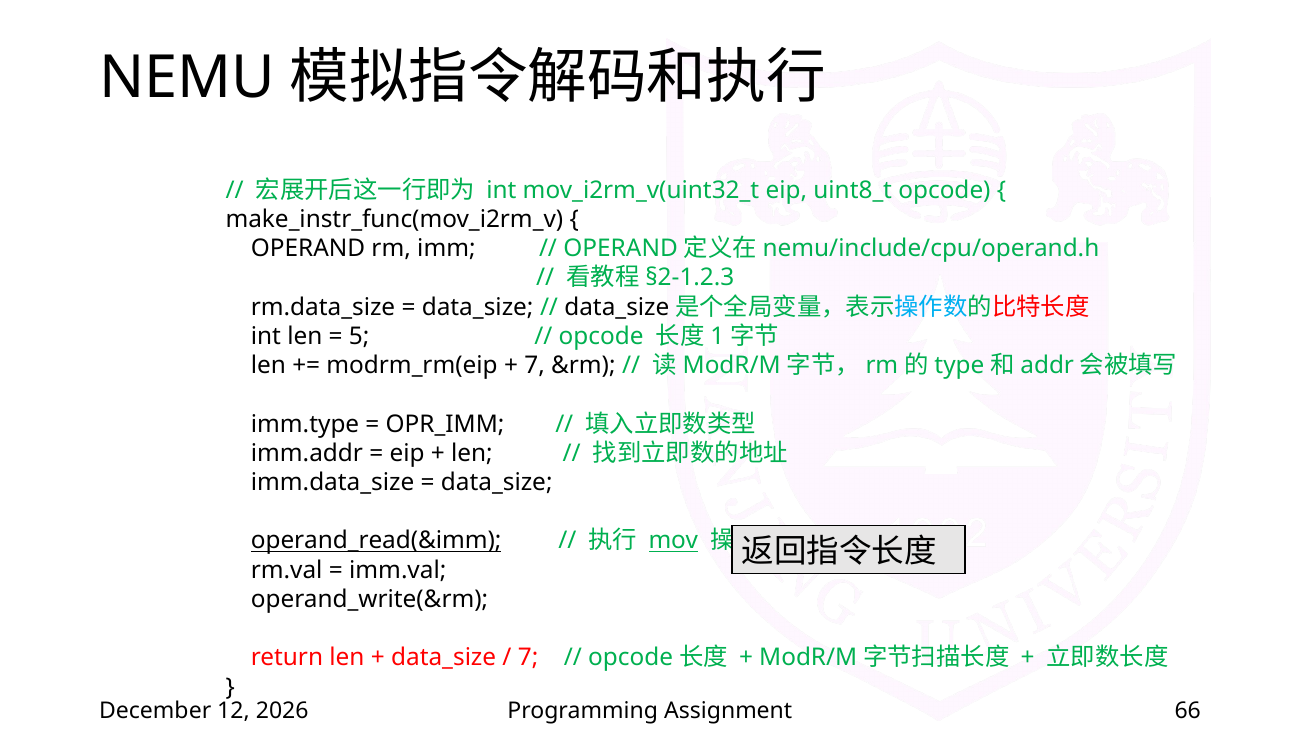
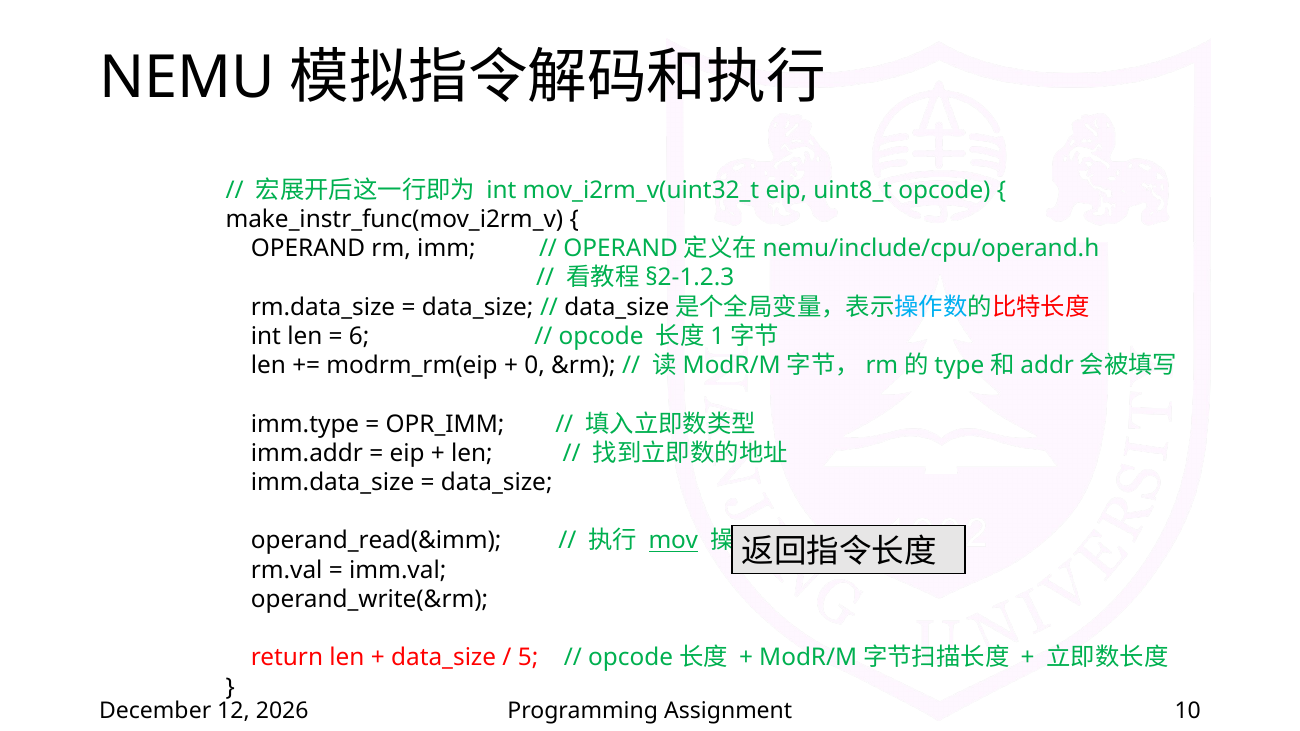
5: 5 -> 6 (359, 336)
7: 7 -> 0 (535, 366)
operand_read(&imm underline: present -> none (376, 541)
7: 7 -> 5 (528, 658)
66: 66 -> 10 (1188, 711)
